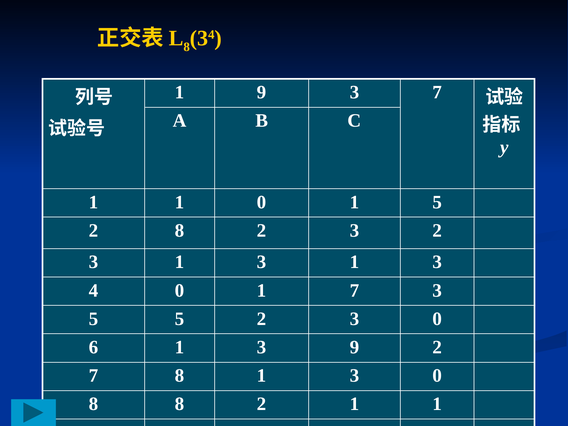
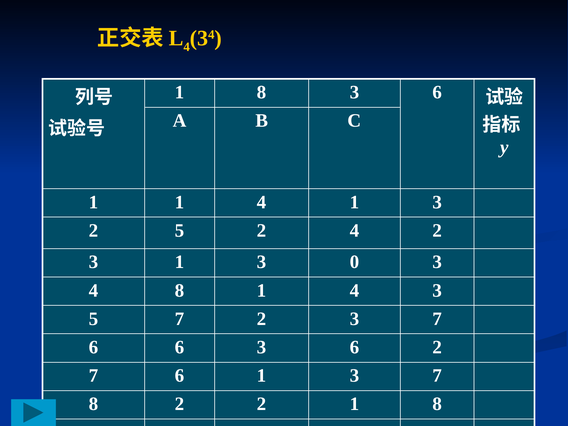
8: 8 -> 4 (187, 47)
9: 9 -> 8 (262, 92)
7: 7 -> 6 (437, 92)
1 1 0: 0 -> 4 (262, 202)
5: 5 -> 3 (437, 202)
2 8: 8 -> 5 (180, 231)
3: 3 -> 4 (354, 231)
1 3 1: 1 -> 0 (354, 262)
4 0: 0 -> 8 (180, 290)
7: 7 -> 4 (354, 290)
5 5: 5 -> 7 (180, 319)
2 3 0: 0 -> 7 (437, 319)
6 1: 1 -> 6 (180, 347)
9: 9 -> 6 (354, 347)
8: 8 -> 6 (180, 376)
1 3 0: 0 -> 7 (437, 376)
8 8: 8 -> 2 (180, 404)
2 1 1: 1 -> 8 (437, 404)
